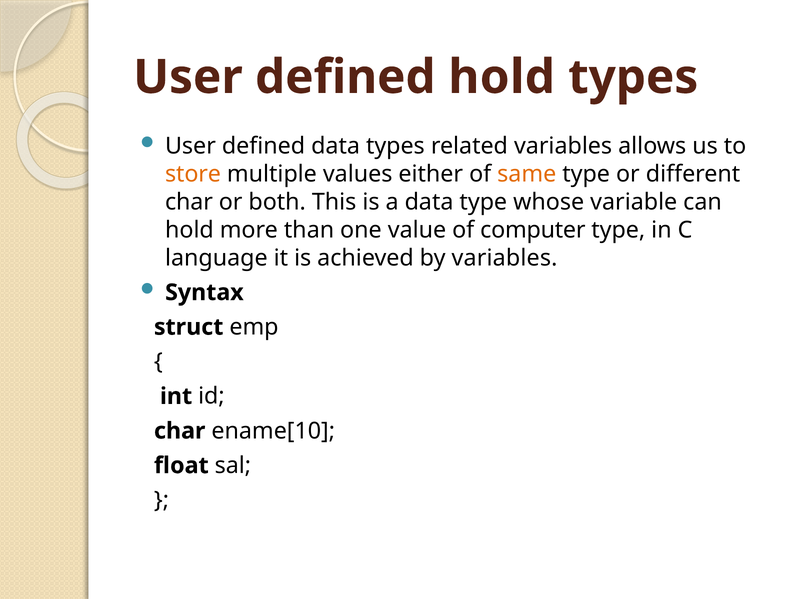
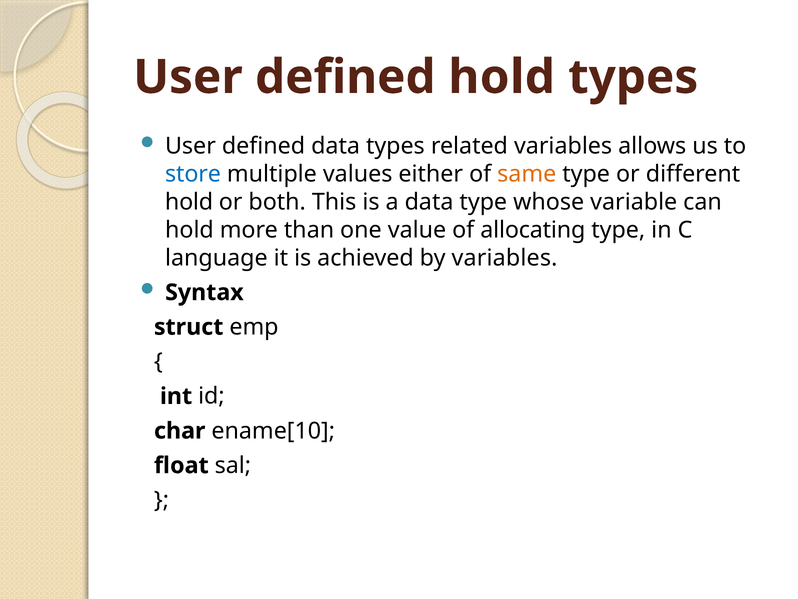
store colour: orange -> blue (193, 174)
char: char -> hold (189, 202)
computer: computer -> allocating (533, 230)
